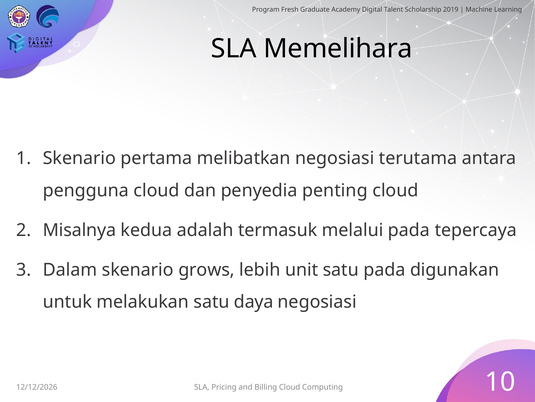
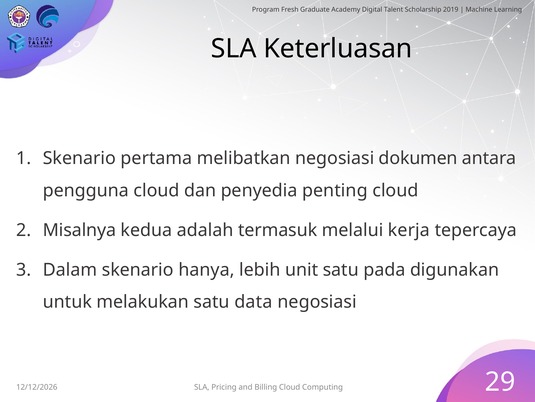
Memelihara: Memelihara -> Keterluasan (338, 49)
terutama: terutama -> dokumen (418, 158)
melalui pada: pada -> kerja (409, 230)
grows: grows -> hanya (206, 269)
daya: daya -> data (253, 301)
10: 10 -> 29 (500, 381)
